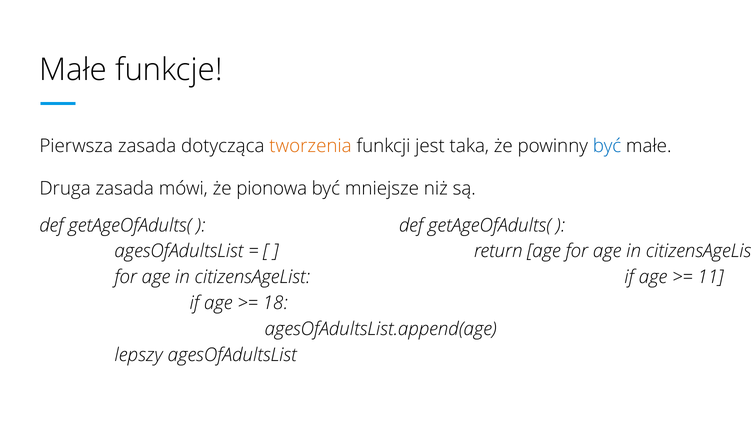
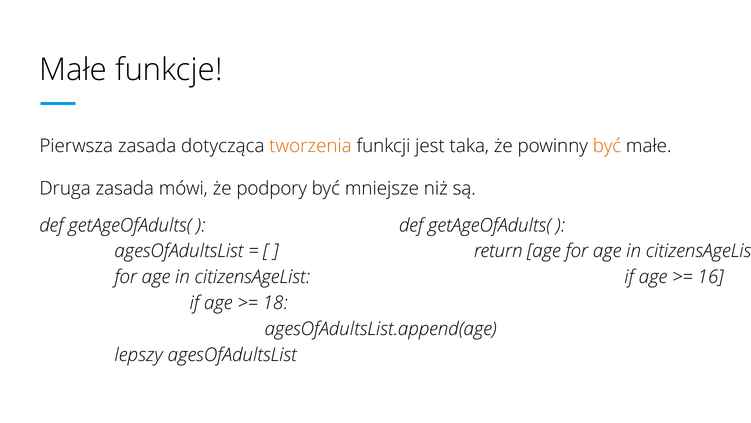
być colour: blue -> orange (607, 146)
pionowa: pionowa -> podpory (272, 188)
11: 11 -> 16 (710, 277)
